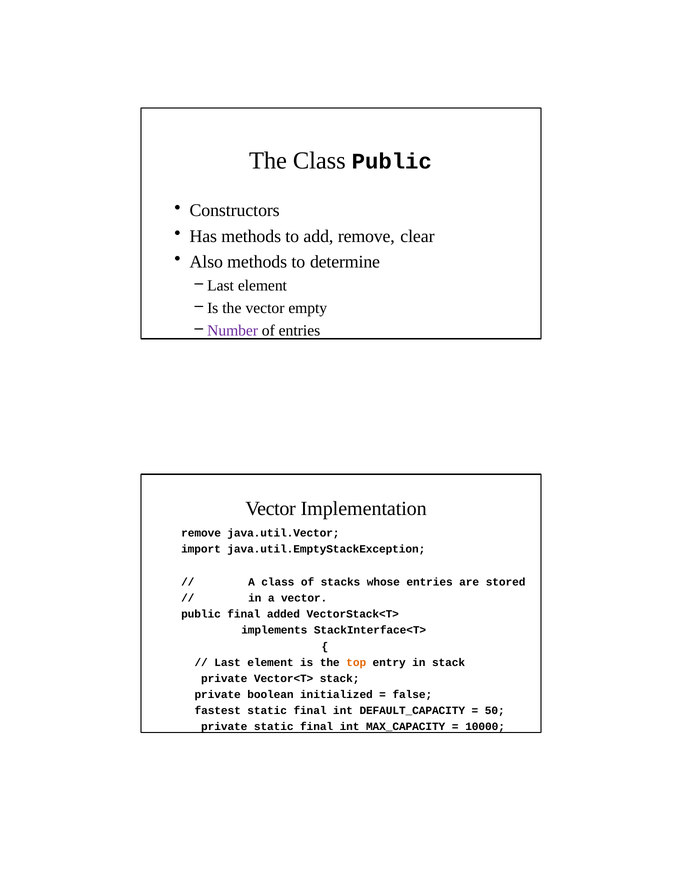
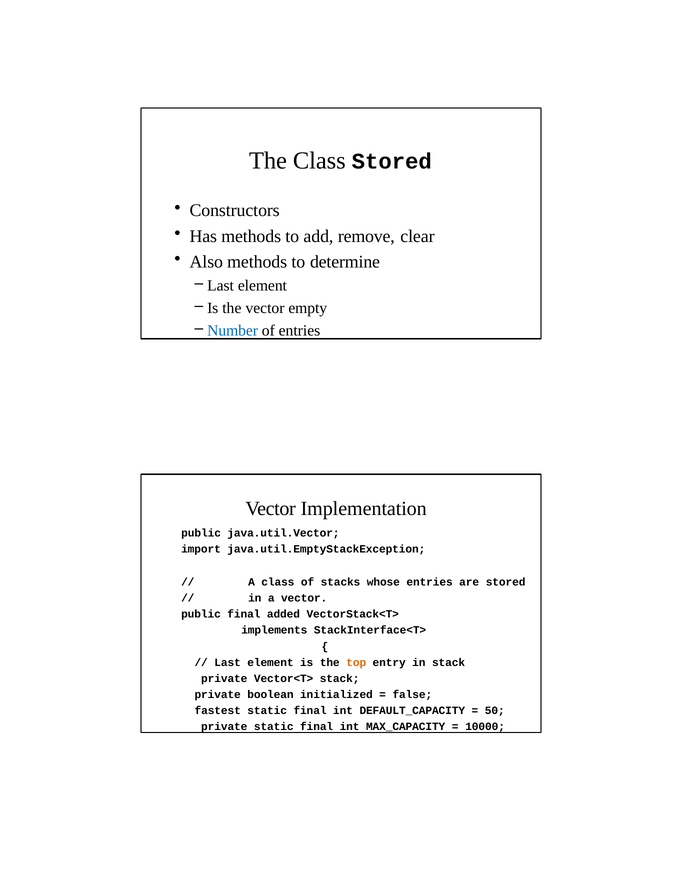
Class Public: Public -> Stored (392, 161)
Number colour: purple -> blue (233, 331)
remove: remove -> public (201, 533)
